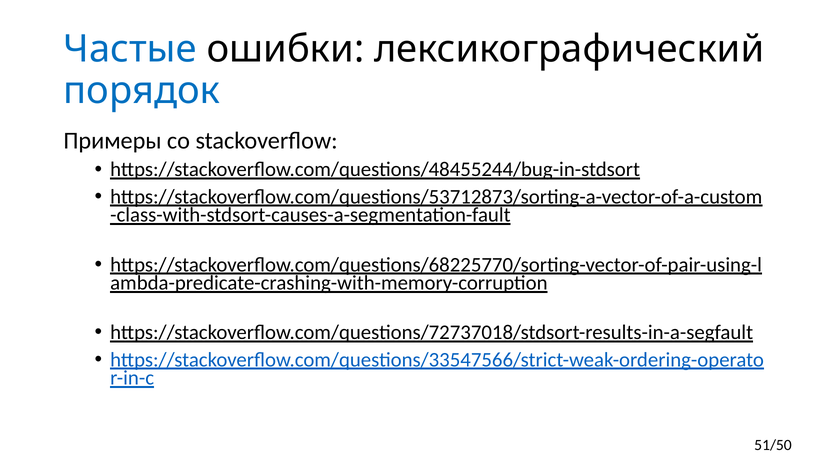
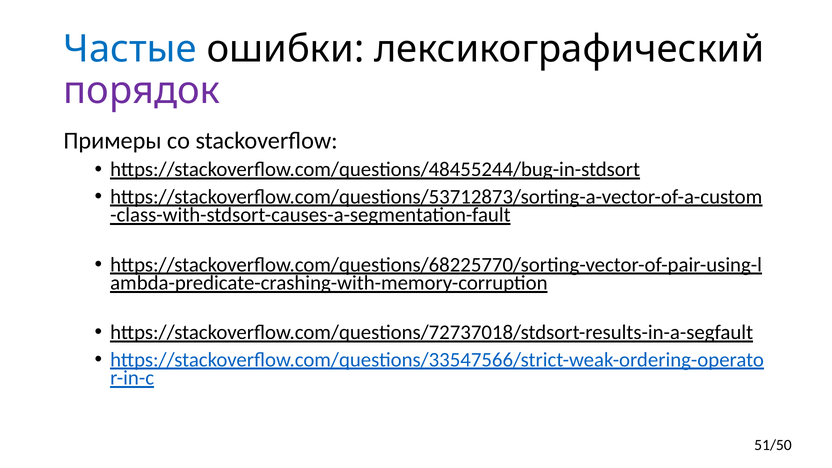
порядок colour: blue -> purple (142, 90)
